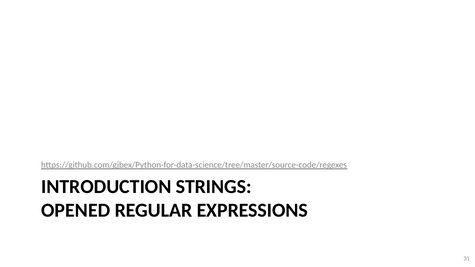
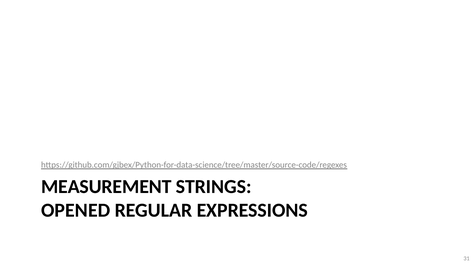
INTRODUCTION: INTRODUCTION -> MEASUREMENT (106, 187)
